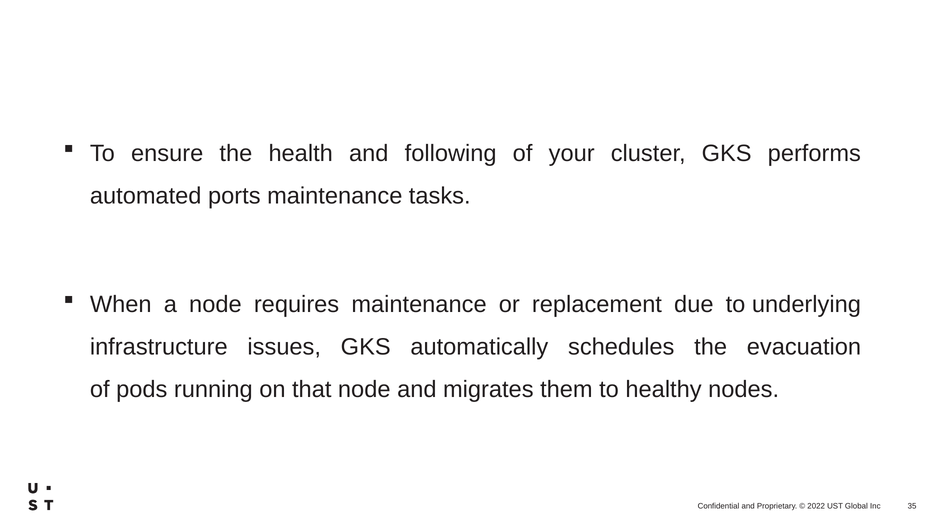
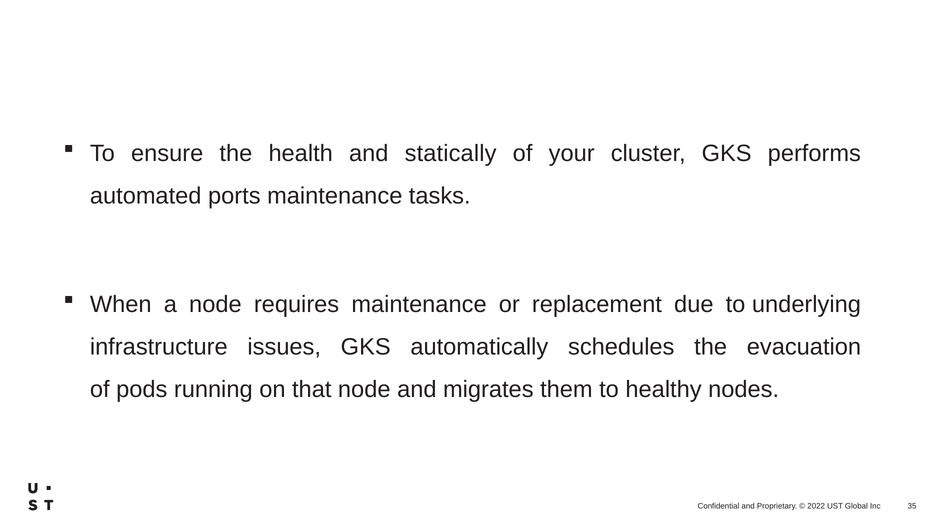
following: following -> statically (451, 154)
